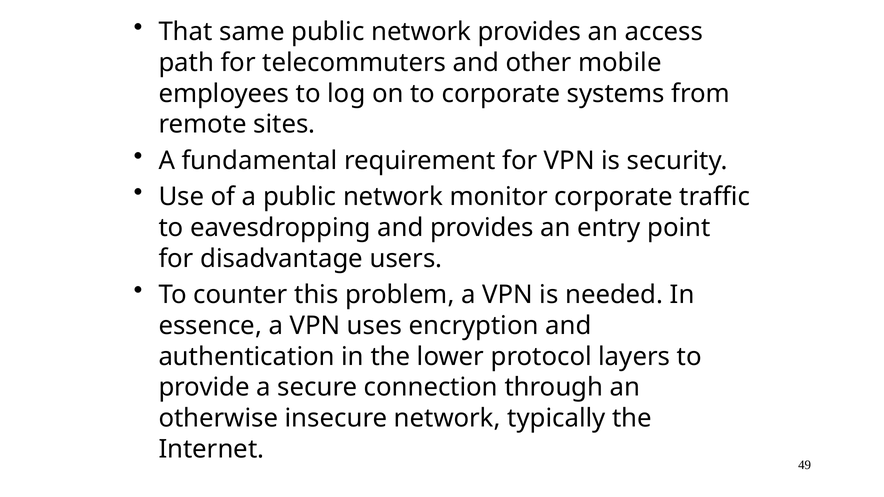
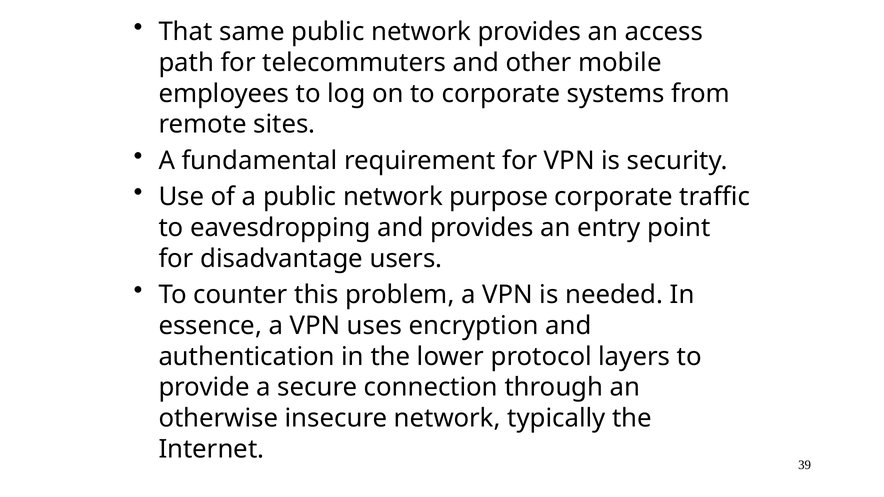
monitor: monitor -> purpose (499, 197)
49: 49 -> 39 (805, 465)
